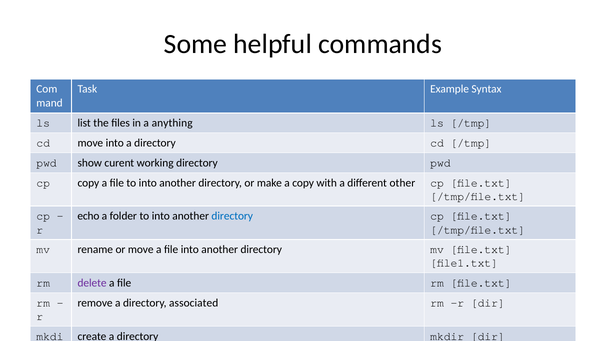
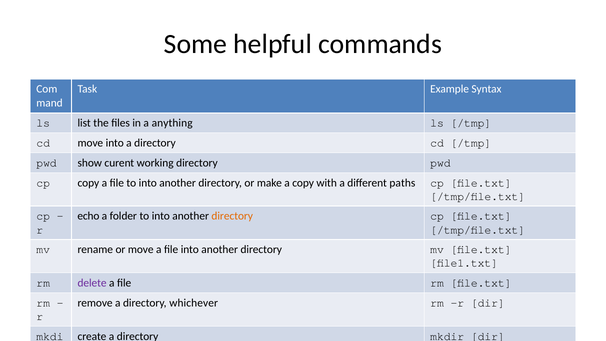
other: other -> paths (402, 183)
directory colour: blue -> orange (232, 216)
associated: associated -> whichever (194, 303)
